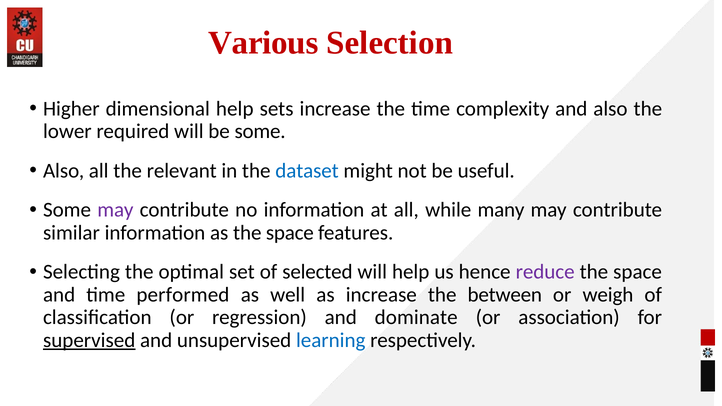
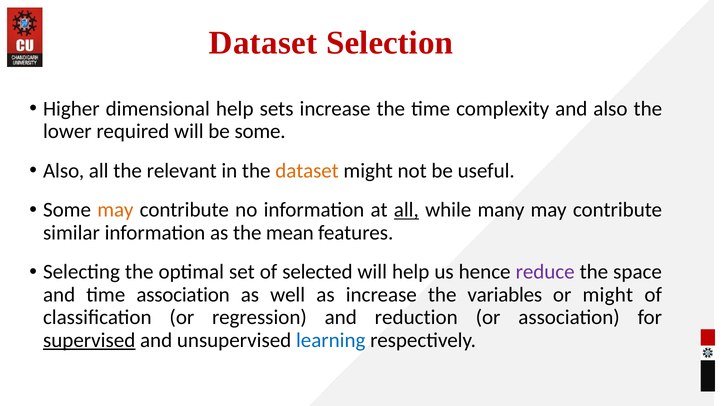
Various: Various -> Dataset (263, 43)
dataset colour: blue -> orange (307, 171)
may colour: purple -> orange (115, 210)
all underline: none -> present (406, 210)
as the space: space -> mean (290, 233)
time performed: performed -> association (183, 295)
between: between -> variables (505, 295)
or weigh: weigh -> might (608, 295)
dominate: dominate -> reduction (416, 318)
